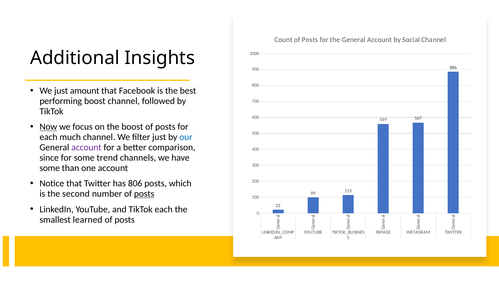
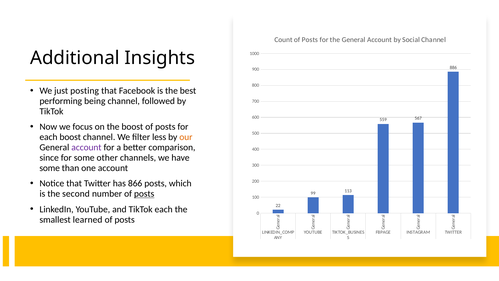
amount: amount -> posting (85, 91)
performing boost: boost -> being (95, 101)
Now underline: present -> none (48, 127)
each much: much -> boost (70, 137)
filter just: just -> less (159, 137)
our colour: blue -> orange (186, 137)
trend: trend -> other (107, 158)
806: 806 -> 866 (135, 183)
